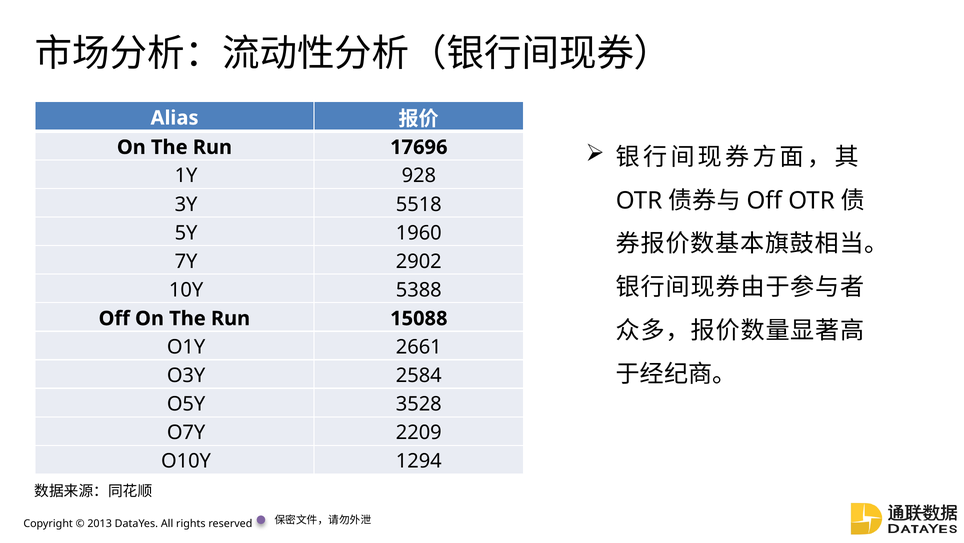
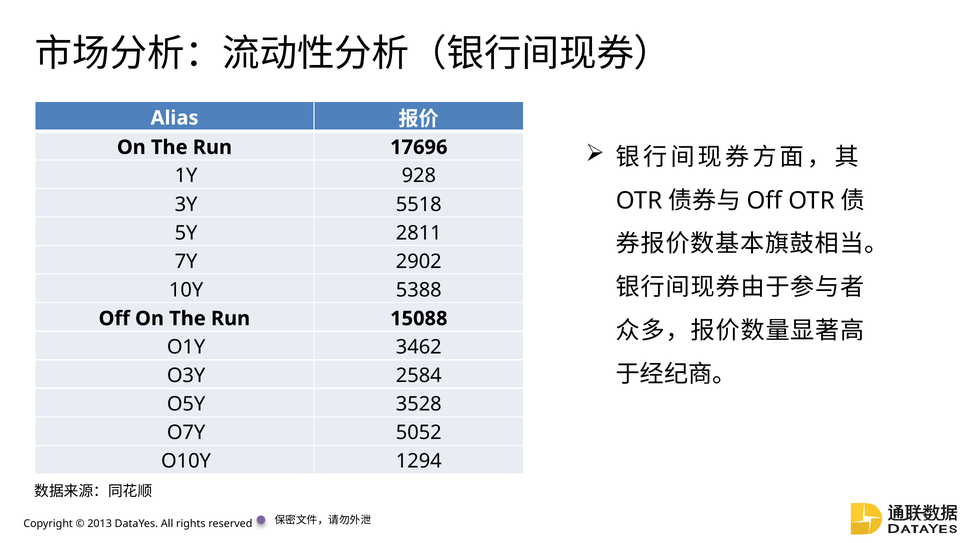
1960: 1960 -> 2811 (419, 233)
2661: 2661 -> 3462 (419, 347)
2209: 2209 -> 5052 (419, 432)
